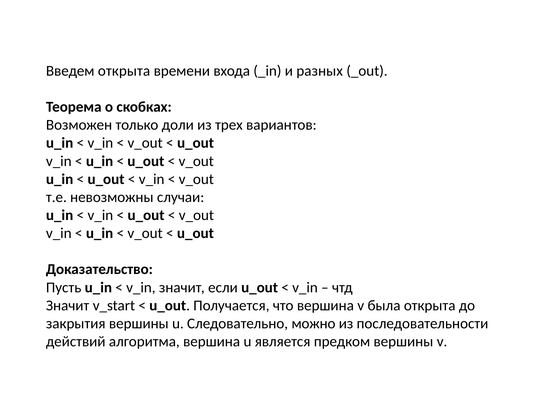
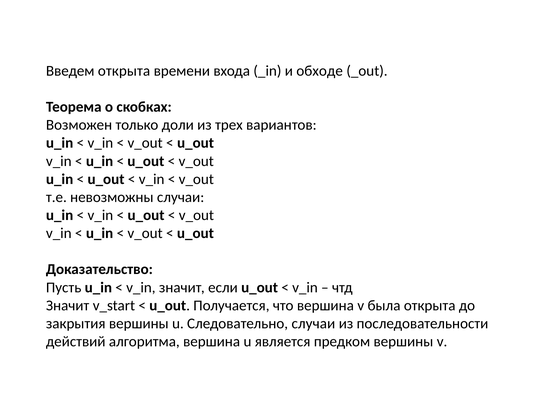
разных: разных -> обходе (320, 71)
Следовательно можно: можно -> случаи (313, 323)
